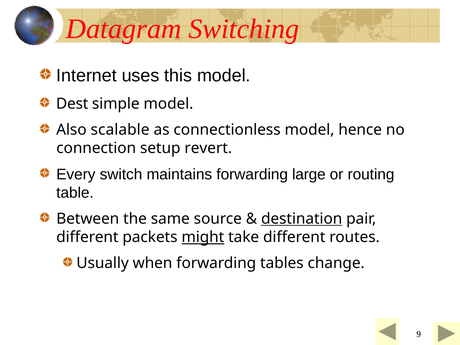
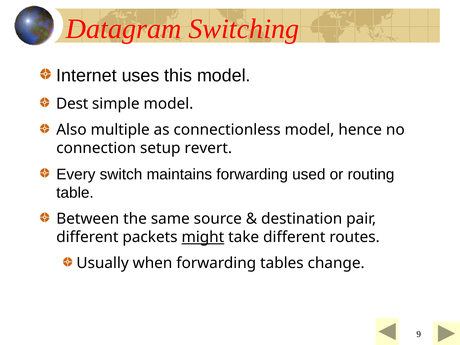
scalable: scalable -> multiple (120, 130)
large: large -> used (309, 174)
destination underline: present -> none (302, 219)
